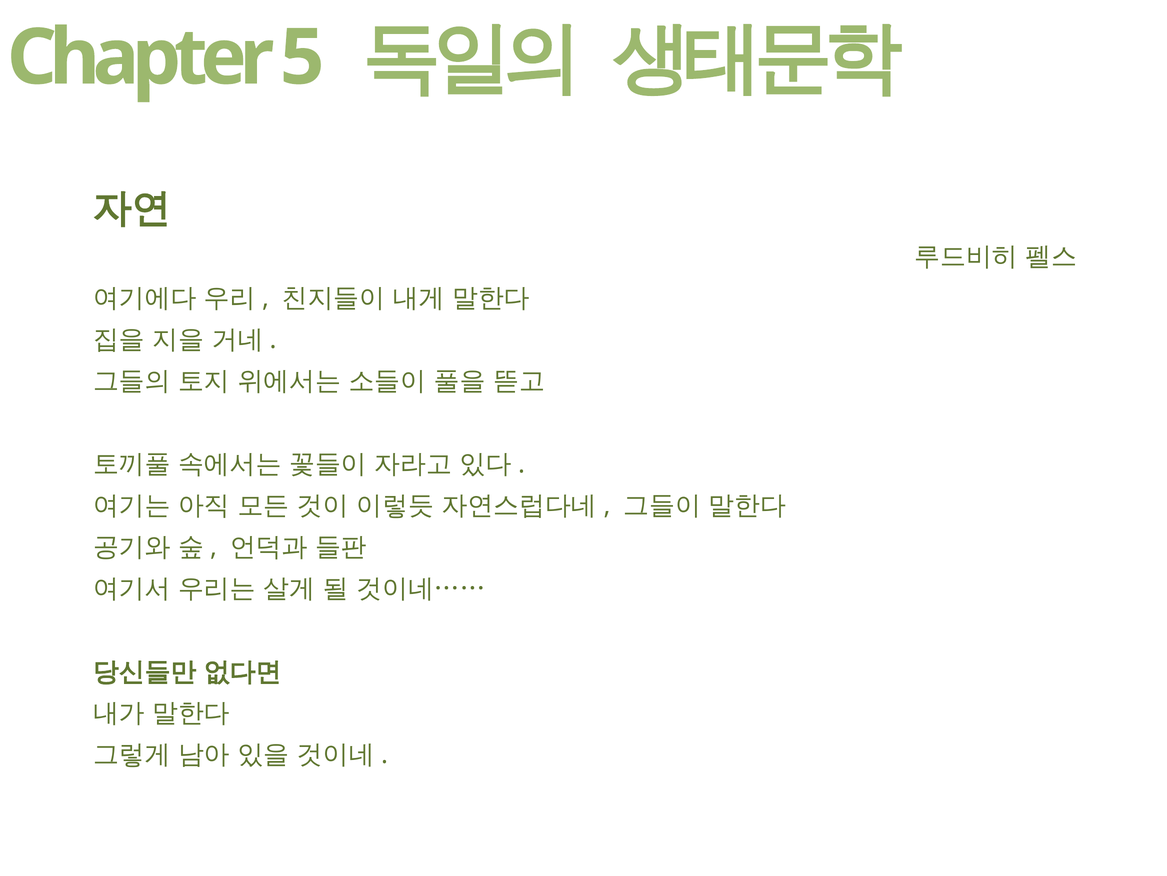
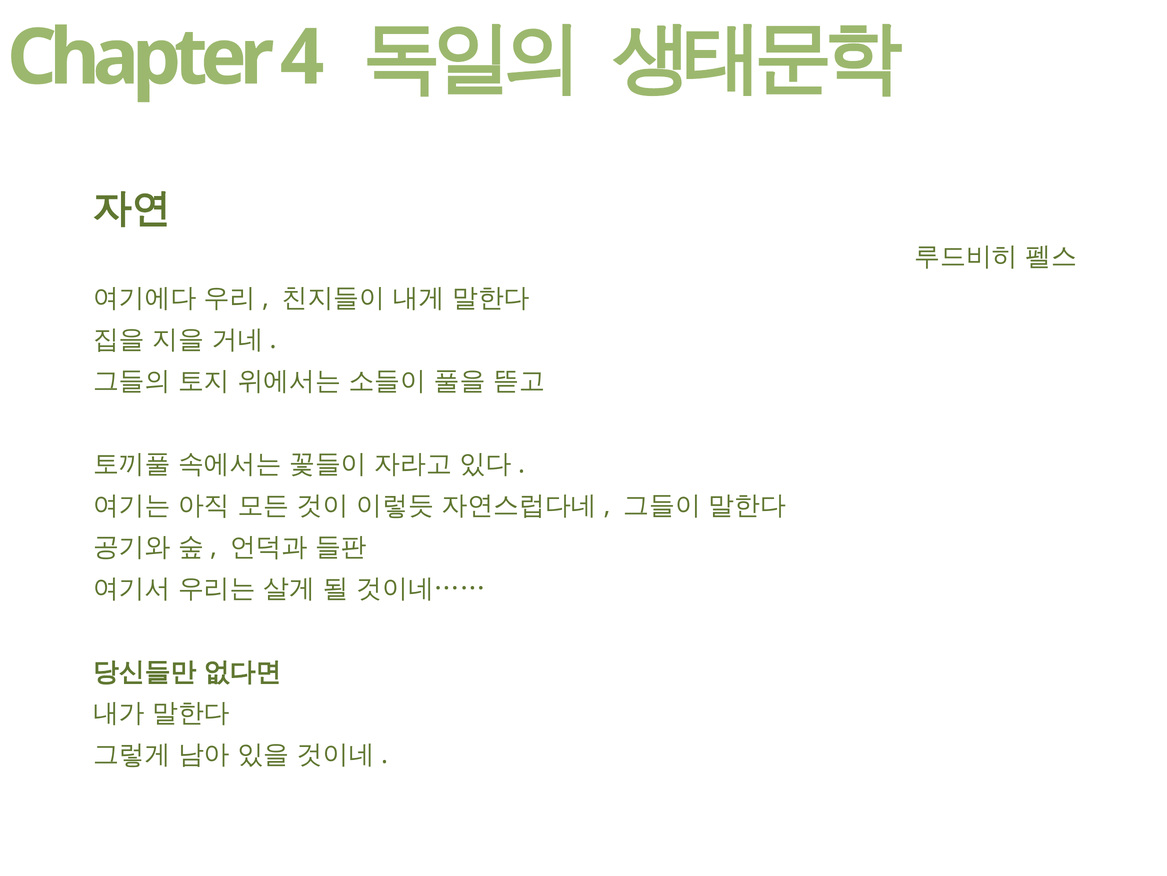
5: 5 -> 4 (302, 58)
